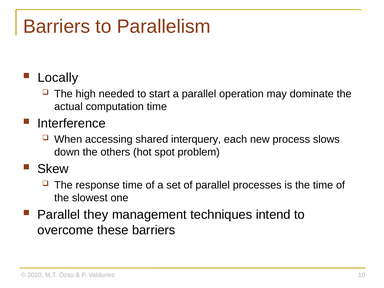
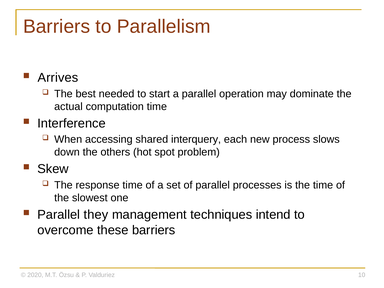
Locally: Locally -> Arrives (58, 78)
high: high -> best (86, 94)
